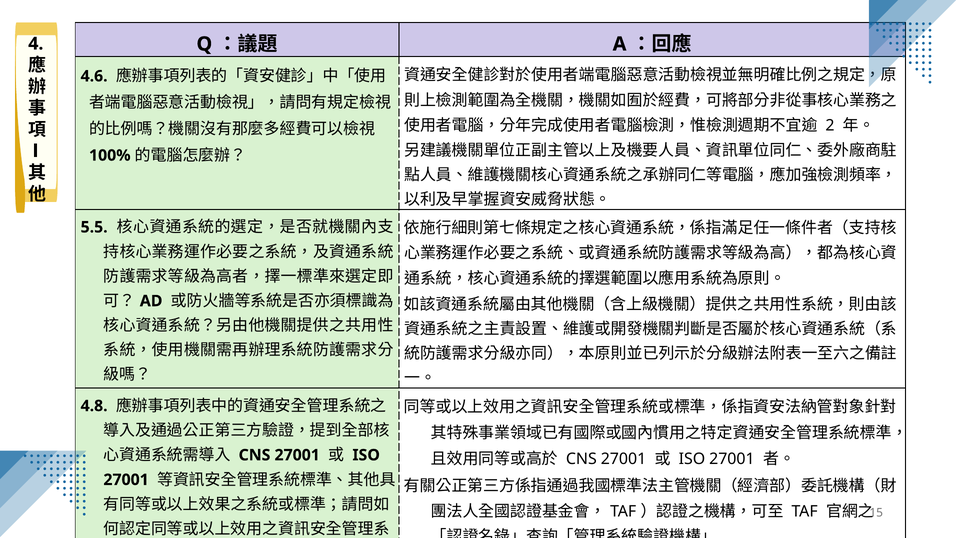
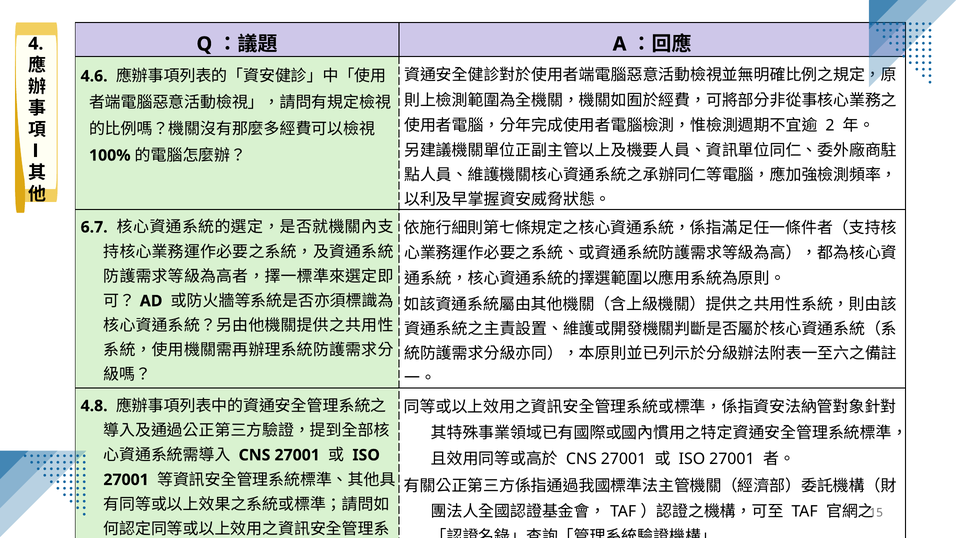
5.5: 5.5 -> 6.7 (94, 227)
